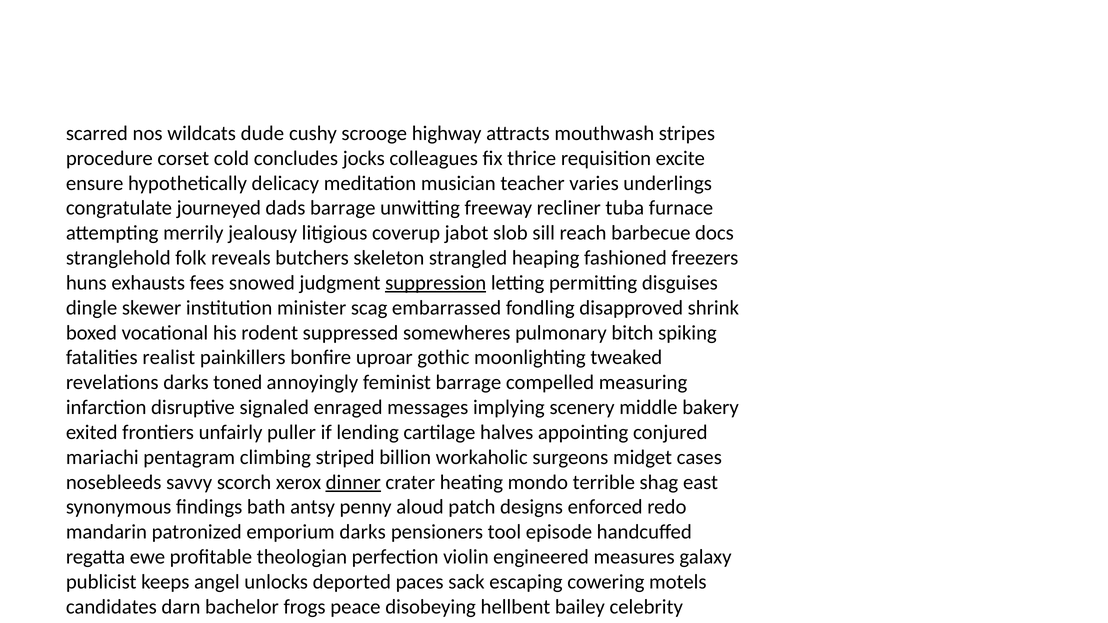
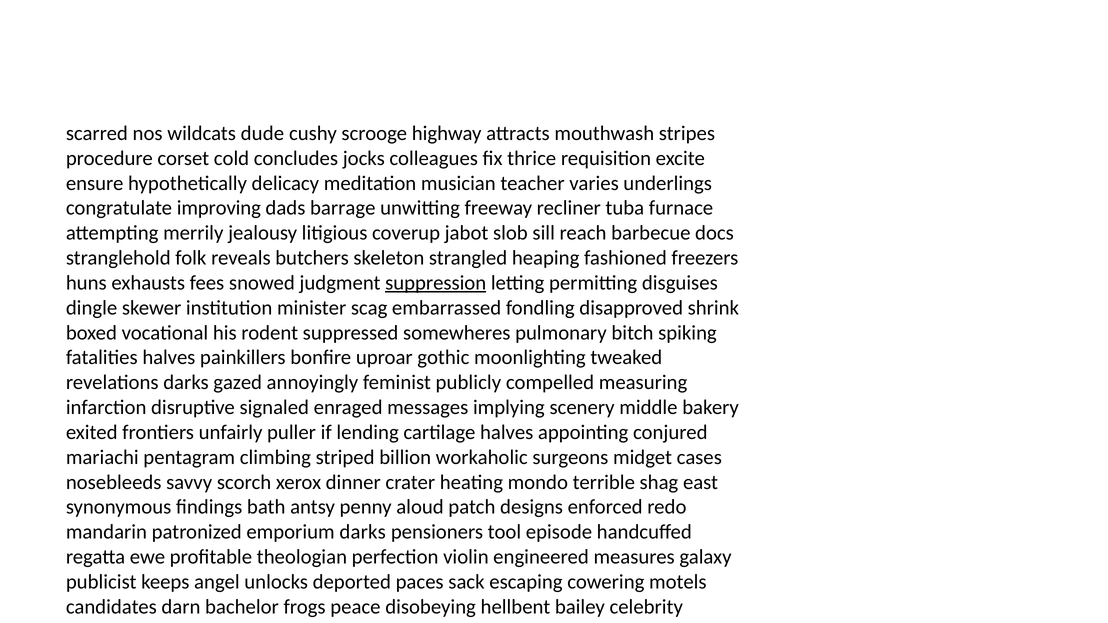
journeyed: journeyed -> improving (219, 208)
fatalities realist: realist -> halves (169, 358)
darks toned: toned -> gazed (238, 383)
feminist barrage: barrage -> publicly (468, 383)
dinner underline: present -> none (353, 482)
